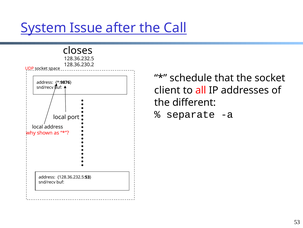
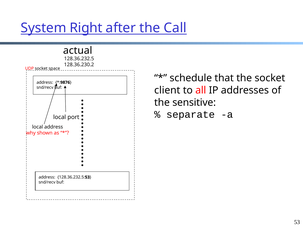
Issue: Issue -> Right (86, 28)
closes: closes -> actual (78, 50)
different: different -> sensitive (194, 102)
